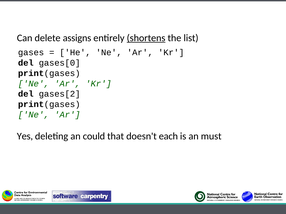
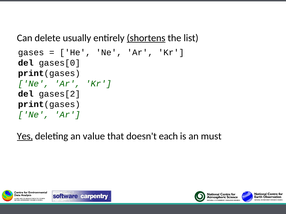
assigns: assigns -> usually (77, 38)
Yes underline: none -> present (25, 136)
could: could -> value (94, 136)
